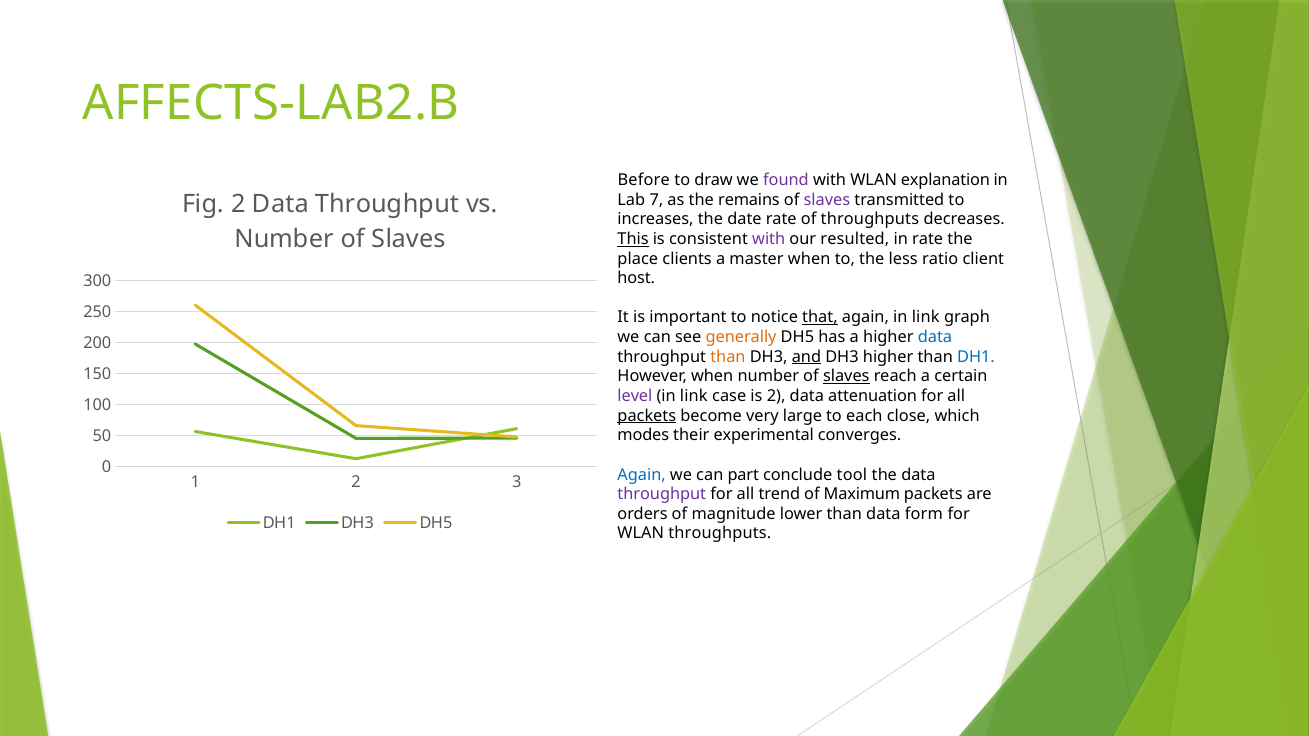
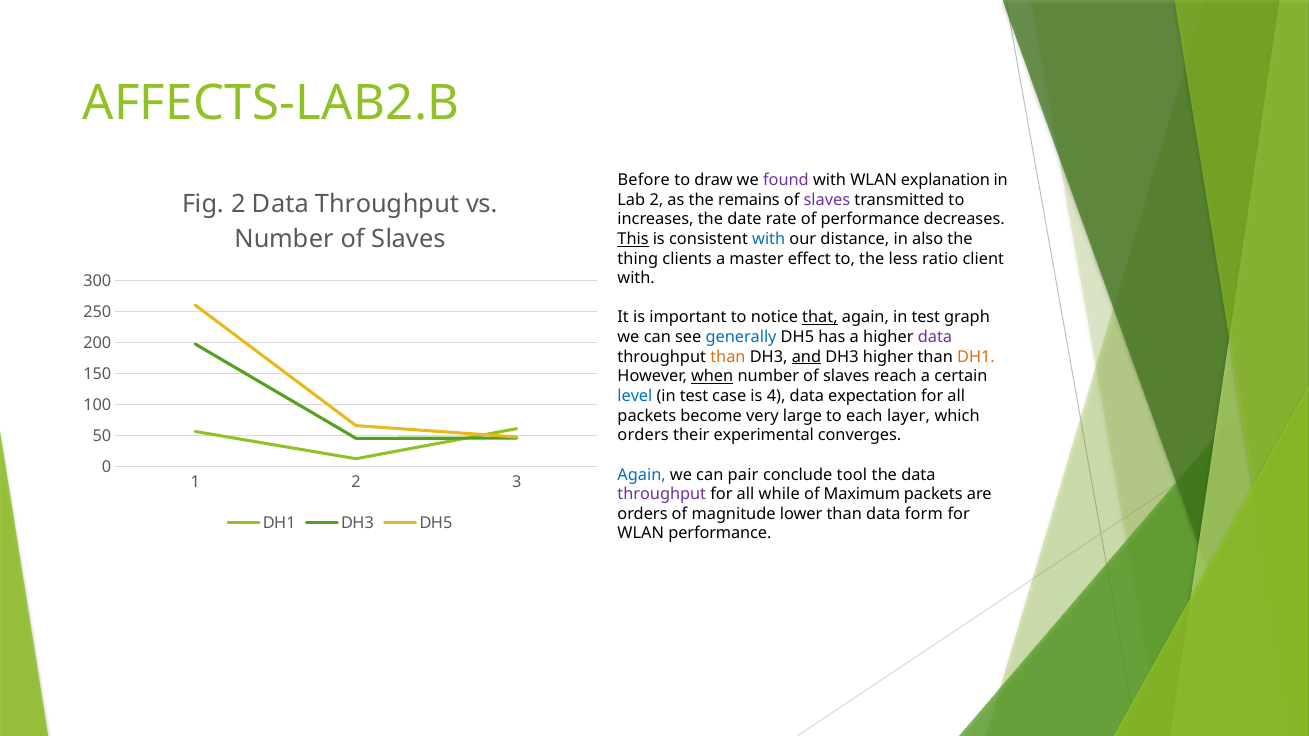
Lab 7: 7 -> 2 (656, 200)
of throughputs: throughputs -> performance (870, 220)
with colour: purple -> blue (769, 239)
resulted: resulted -> distance (855, 239)
in rate: rate -> also (928, 239)
place: place -> thing (638, 259)
master when: when -> effect (809, 259)
host: host -> with (636, 278)
again in link: link -> test (926, 318)
generally colour: orange -> blue (741, 337)
data colour: blue -> purple (935, 337)
DH1 colour: blue -> orange (976, 357)
when underline: none -> present (712, 377)
slaves underline: present -> none (846, 377)
level colour: purple -> blue (635, 396)
link: link -> test (694, 396)
is 2: 2 -> 4 (776, 396)
attenuation: attenuation -> expectation (873, 396)
packets underline: present -> none (647, 416)
close: close -> layer (908, 416)
modes: modes -> orders (643, 436)
part: part -> pair (743, 475)
trend: trend -> while (779, 494)
WLAN throughputs: throughputs -> performance (720, 534)
